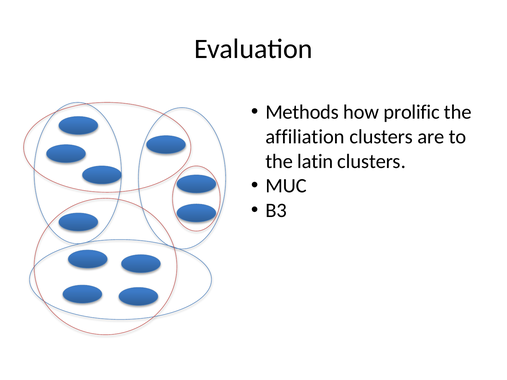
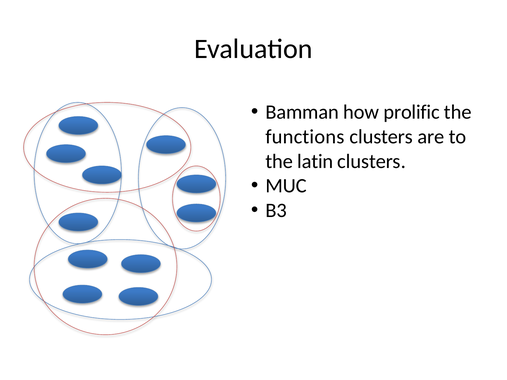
Methods: Methods -> Bamman (302, 112)
affiliation: affiliation -> functions (305, 137)
